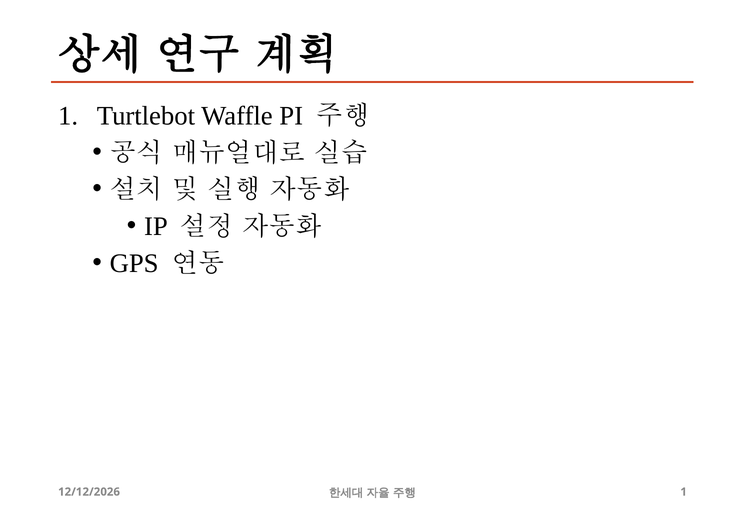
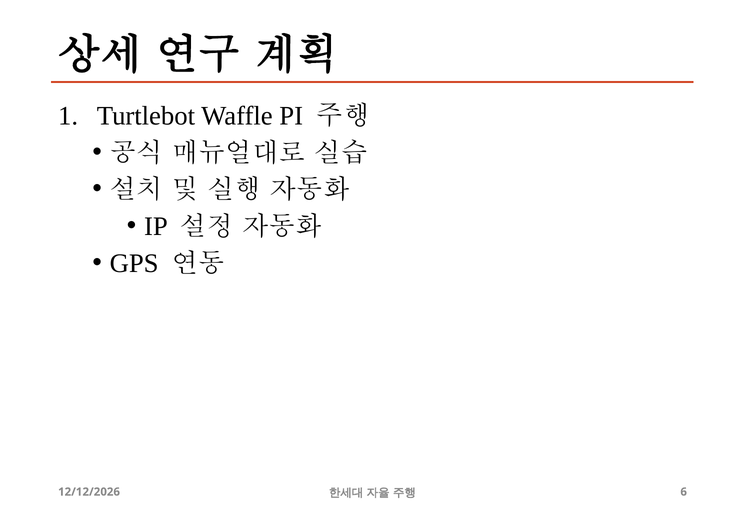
1: 1 -> 6 (684, 492)
